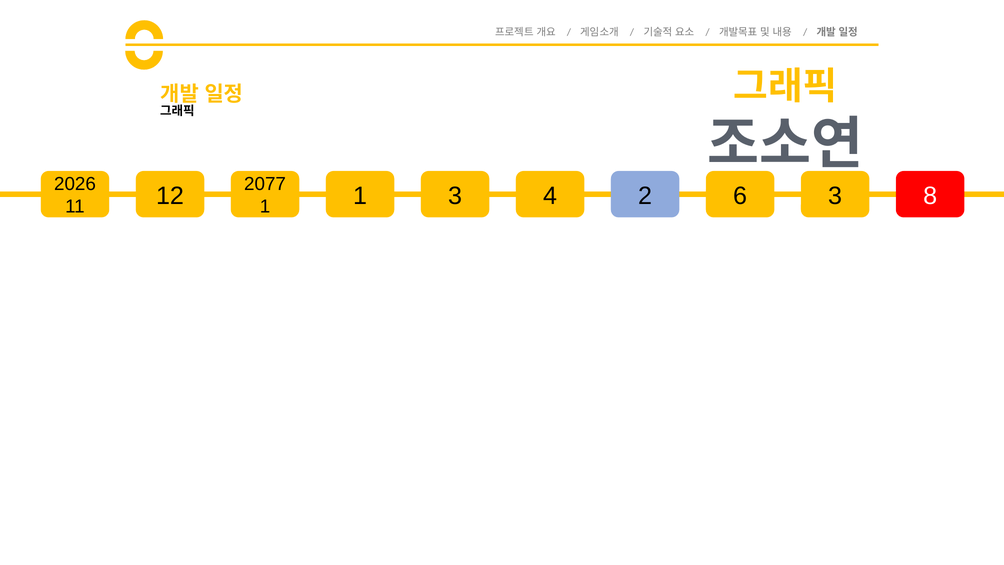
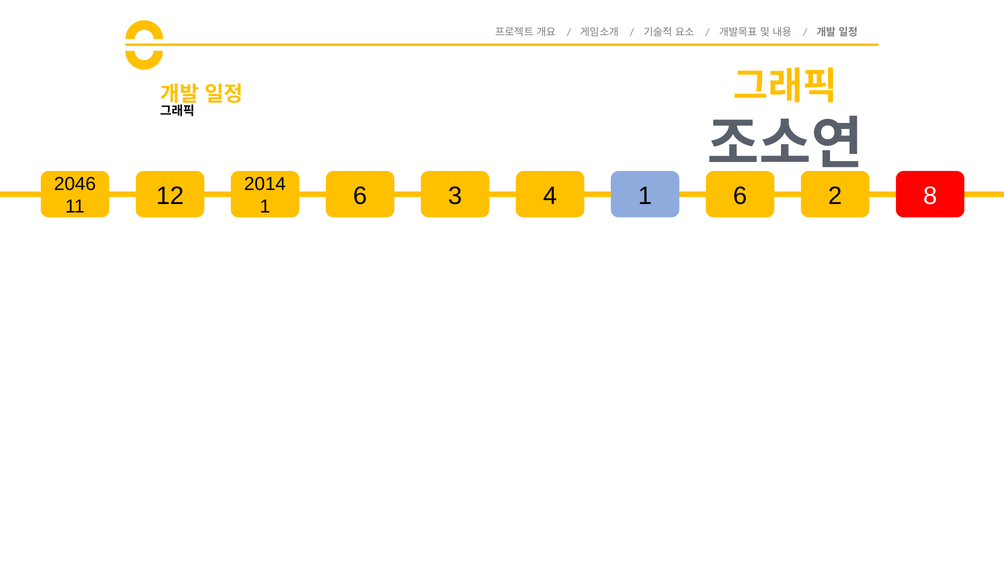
2026: 2026 -> 2046 (75, 184)
2077: 2077 -> 2014 (265, 184)
1: 1 -> 6 (360, 196)
4 2: 2 -> 1 (645, 196)
6 3: 3 -> 2 (835, 196)
